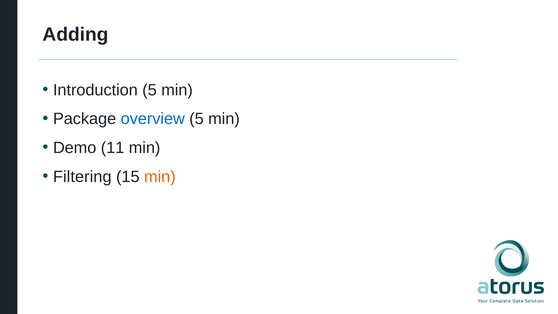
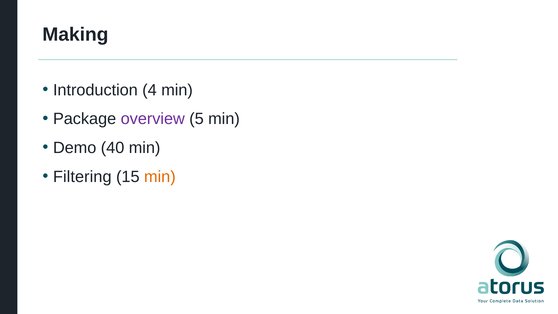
Adding: Adding -> Making (76, 34)
Introduction 5: 5 -> 4 (150, 90)
overview colour: blue -> purple (153, 119)
11: 11 -> 40 (113, 148)
